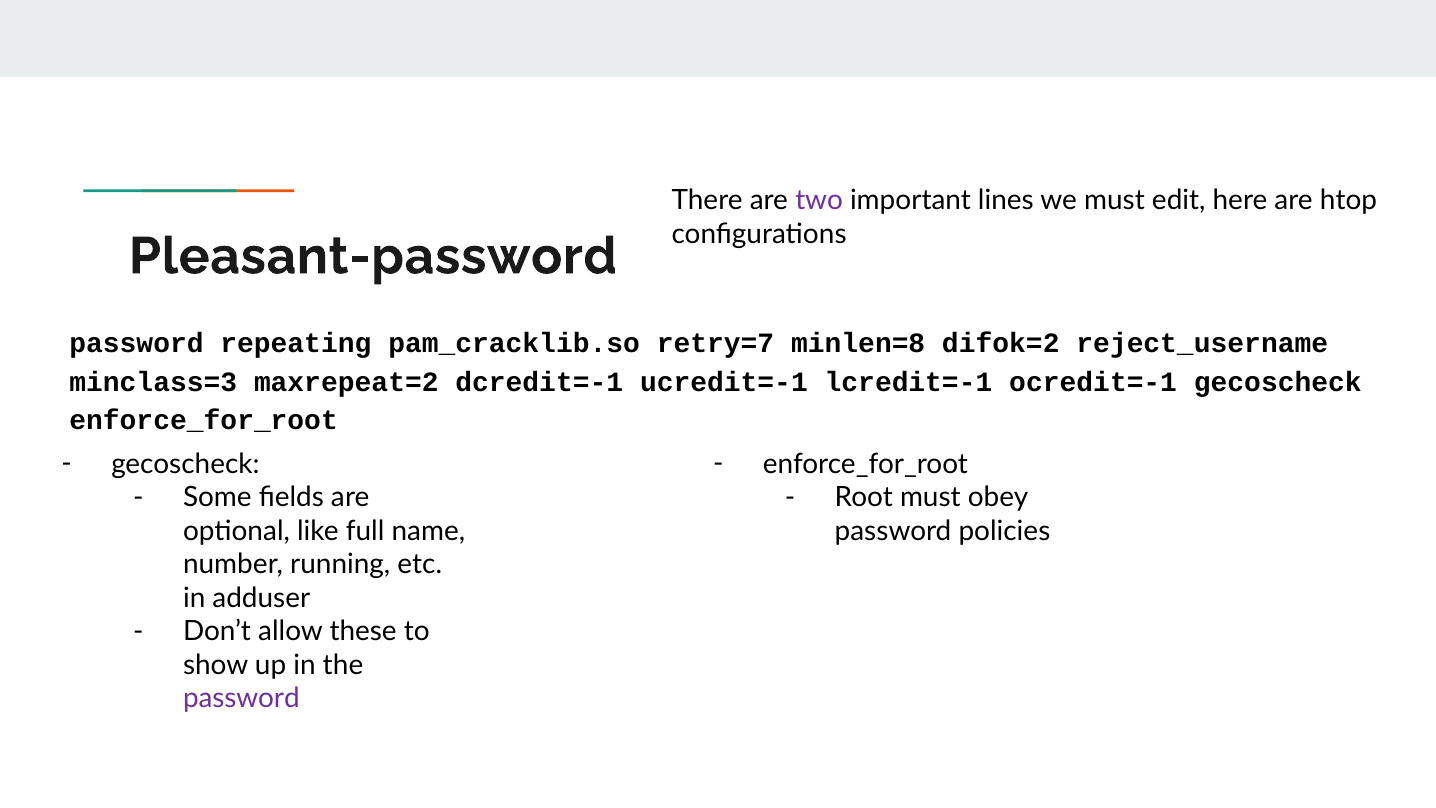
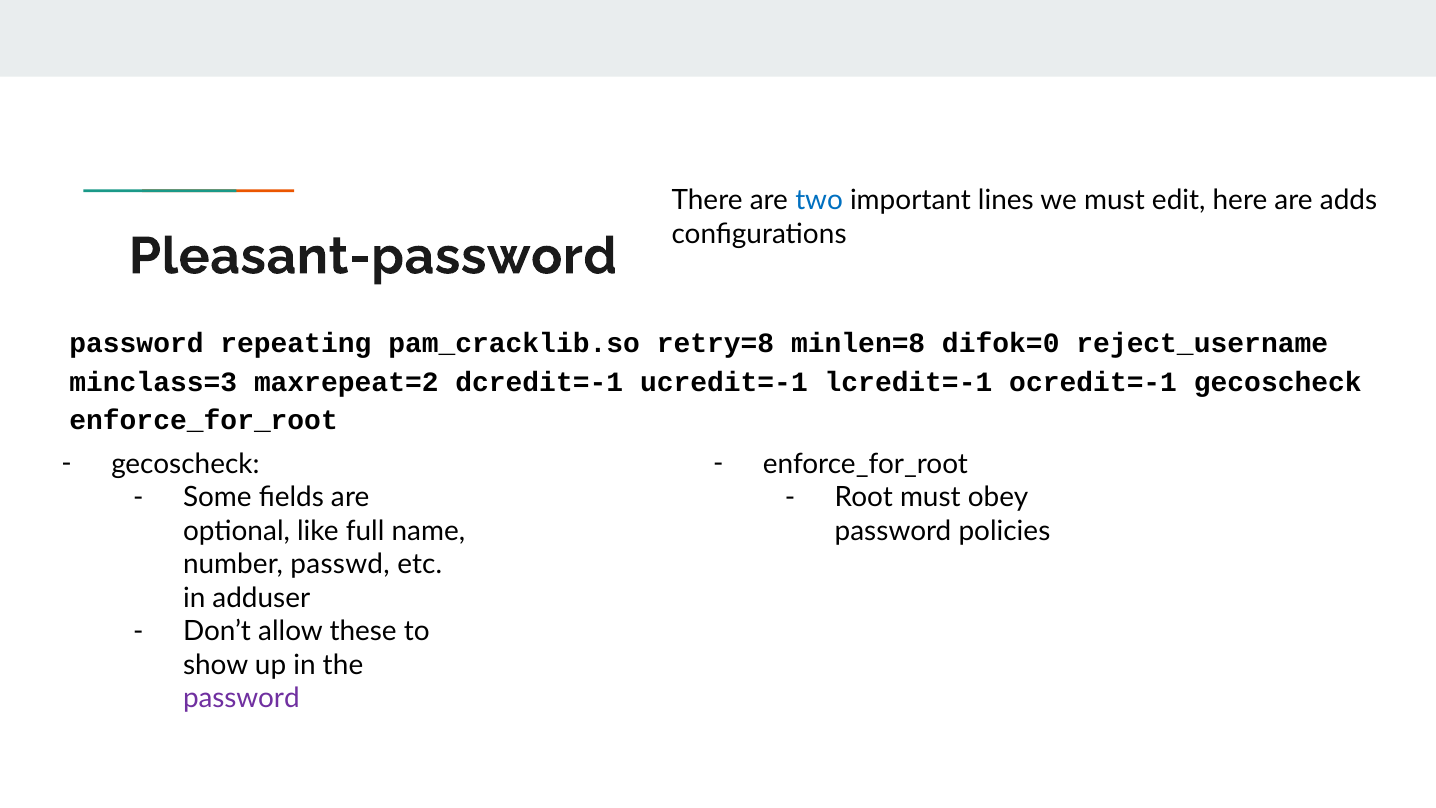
two colour: purple -> blue (819, 201)
htop: htop -> adds (1349, 201)
retry=7: retry=7 -> retry=8 (715, 343)
difok=2: difok=2 -> difok=0 (1001, 343)
running: running -> passwd (340, 564)
